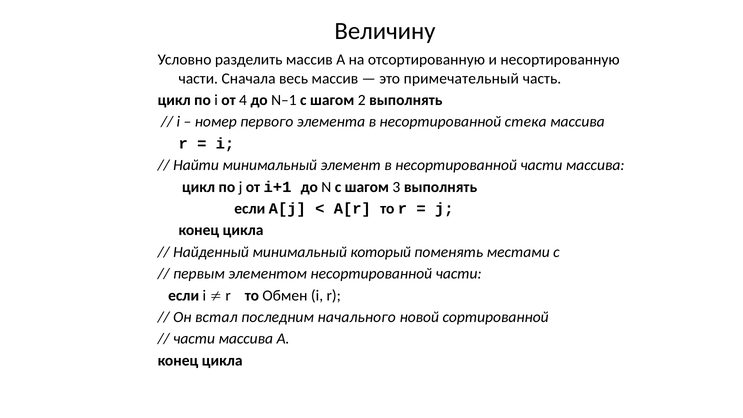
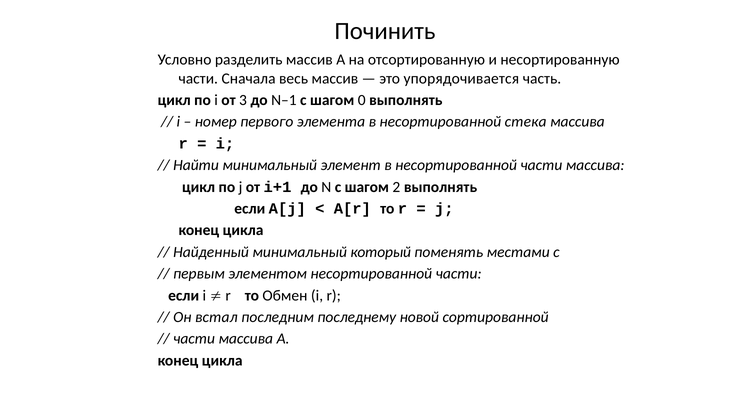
Величину: Величину -> Починить (385, 31)
примечательный: примечательный -> упорядочивается (461, 78)
4: 4 -> 3 (243, 100)
2: 2 -> 0 (362, 100)
3: 3 -> 2 (396, 187)
начального: начального -> последнему (357, 317)
